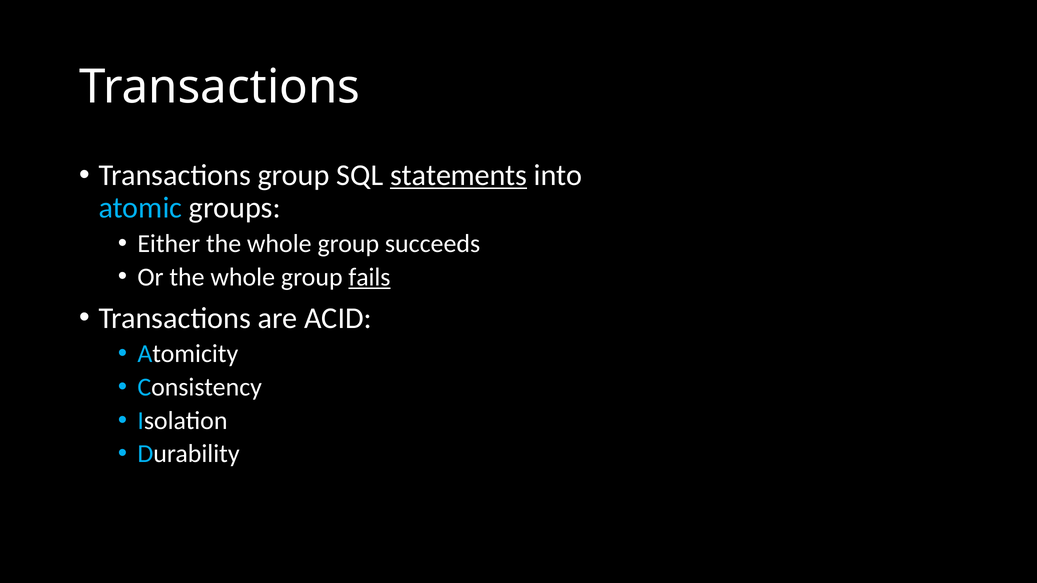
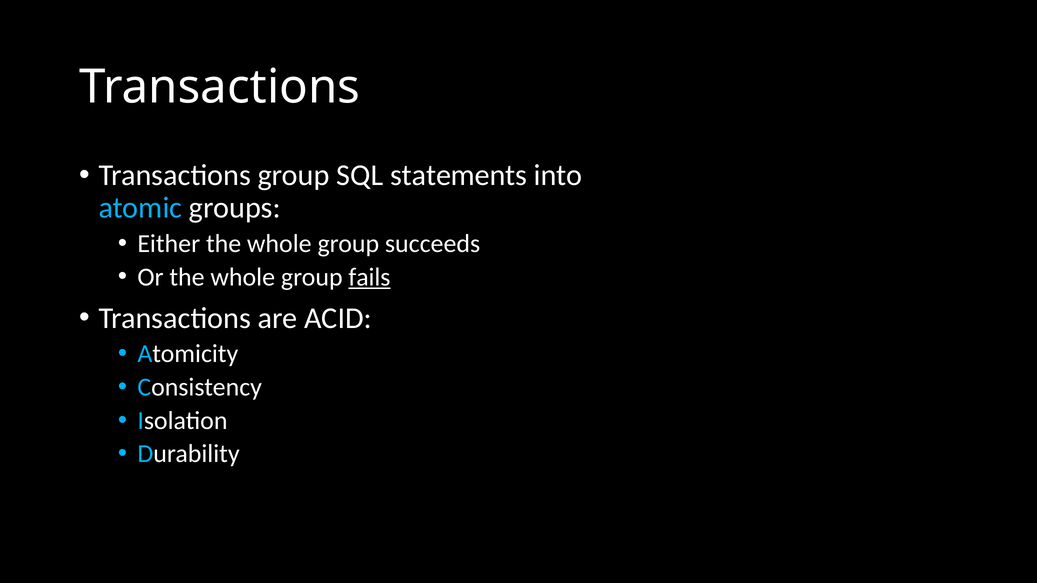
statements underline: present -> none (459, 175)
